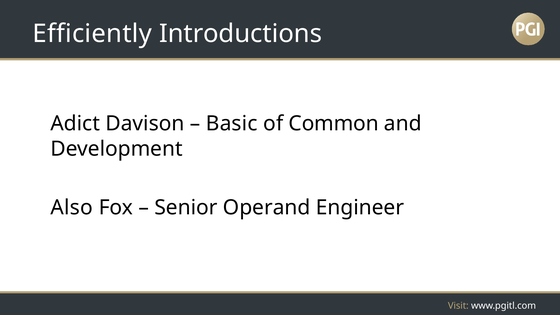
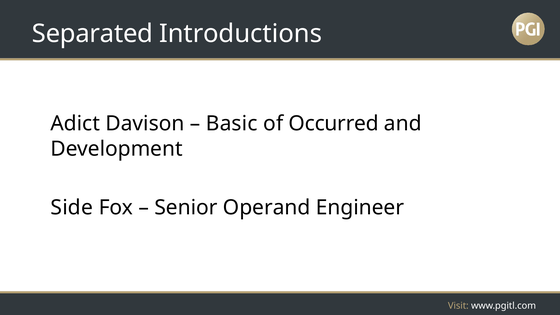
Efficiently: Efficiently -> Separated (92, 34)
Common: Common -> Occurred (334, 124)
Also: Also -> Side (72, 208)
